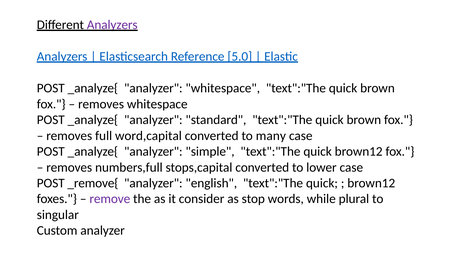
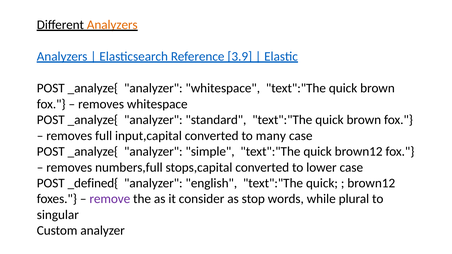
Analyzers colour: purple -> orange (112, 25)
5.0: 5.0 -> 3.9 (240, 56)
word,capital: word,capital -> input,capital (148, 136)
_remove{: _remove{ -> _defined{ (93, 183)
